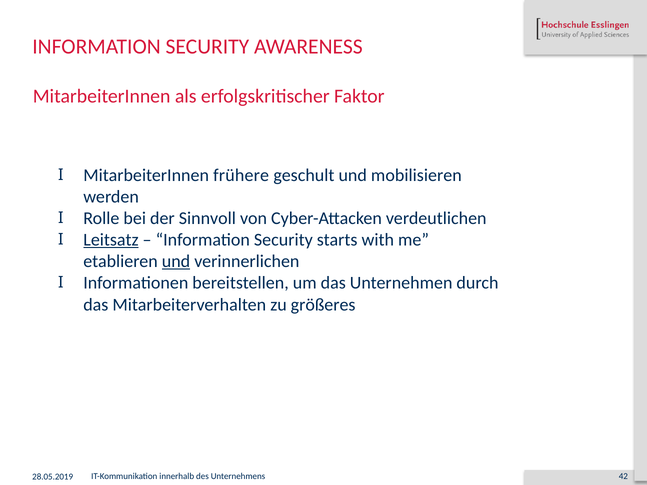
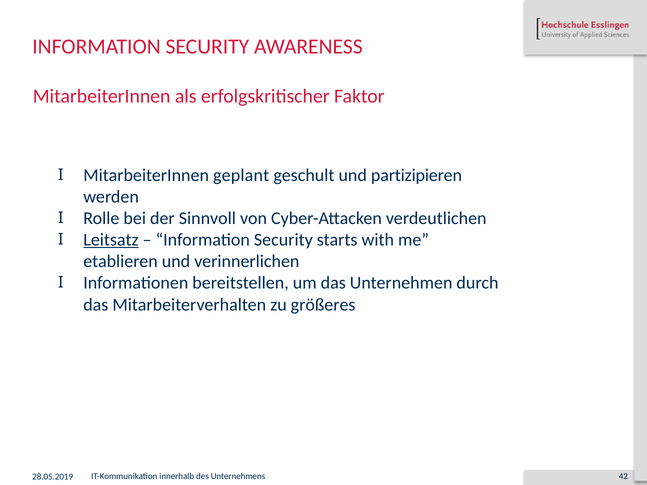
frühere: frühere -> geplant (241, 175)
mobilisieren: mobilisieren -> partizipieren (416, 175)
und underline: present -> none (176, 262)
